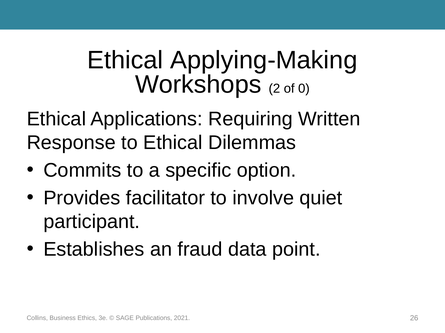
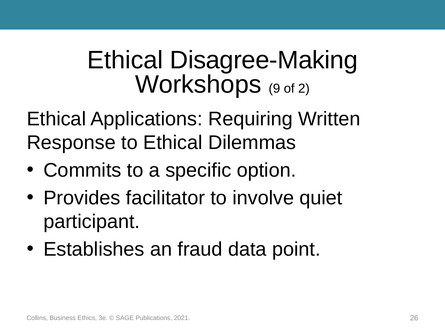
Applying-Making: Applying-Making -> Disagree-Making (264, 60)
2: 2 -> 9 (274, 89)
0: 0 -> 2 (304, 89)
